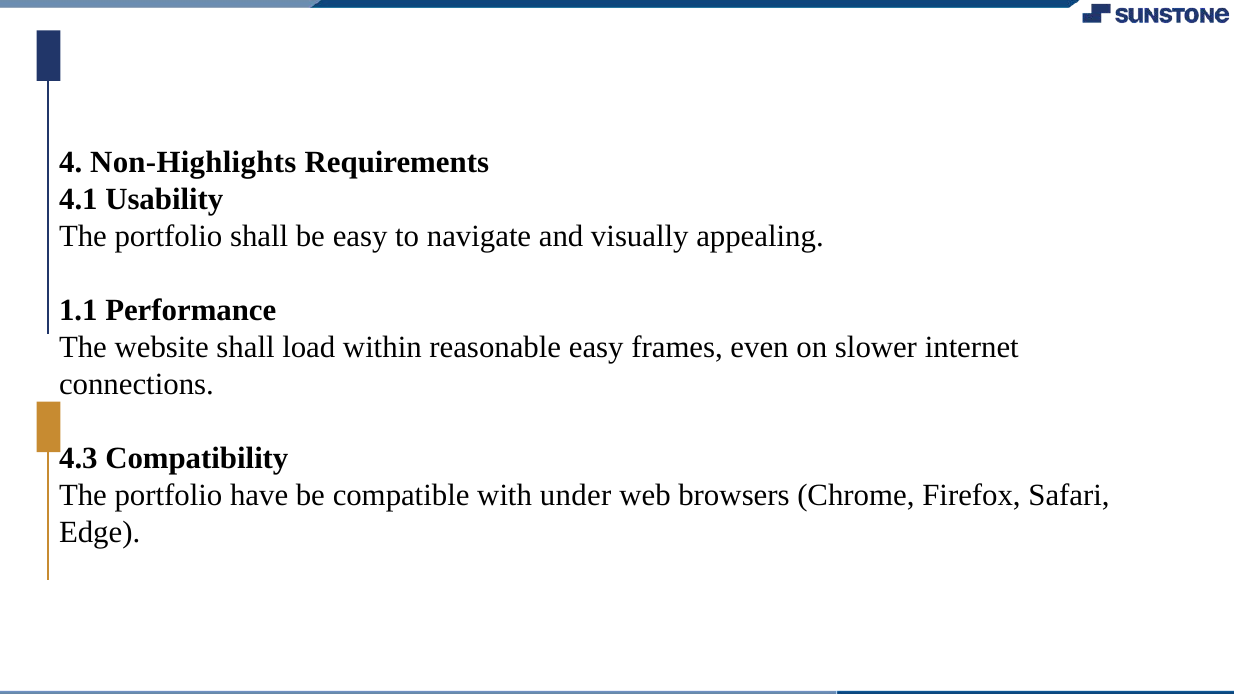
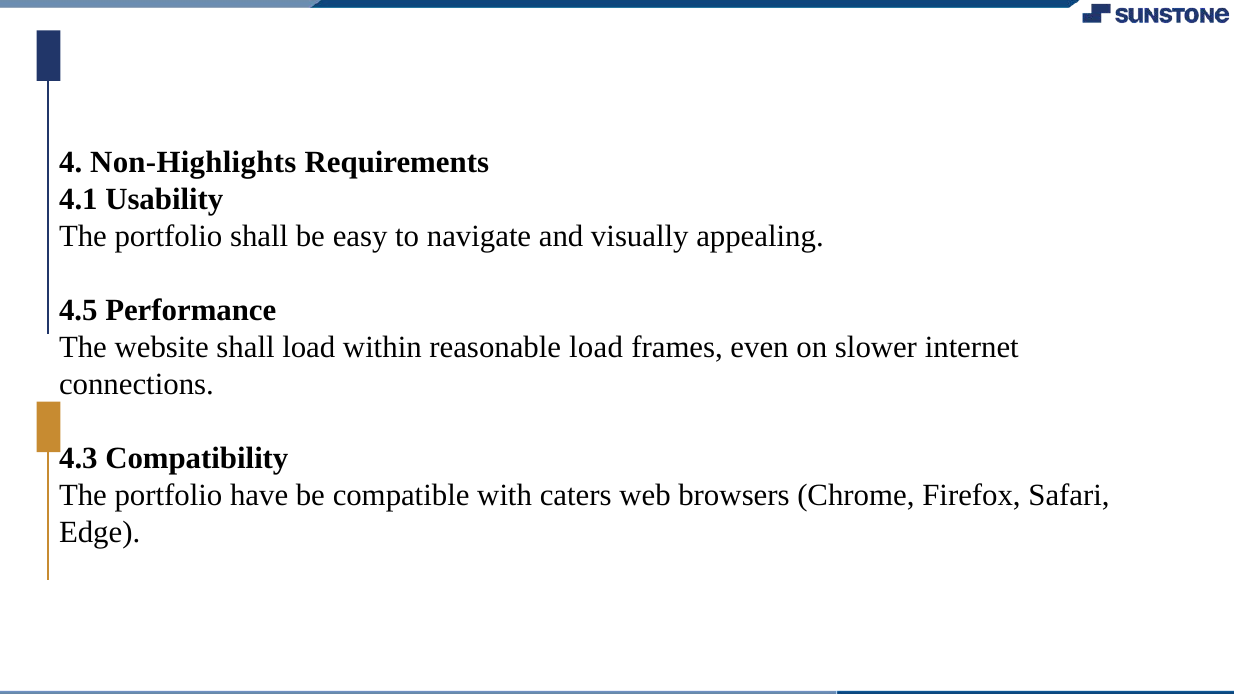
1.1: 1.1 -> 4.5 (78, 310)
reasonable easy: easy -> load (596, 347)
under: under -> caters (576, 495)
